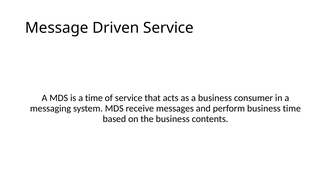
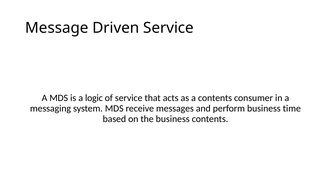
a time: time -> logic (94, 98)
a business: business -> contents (215, 98)
